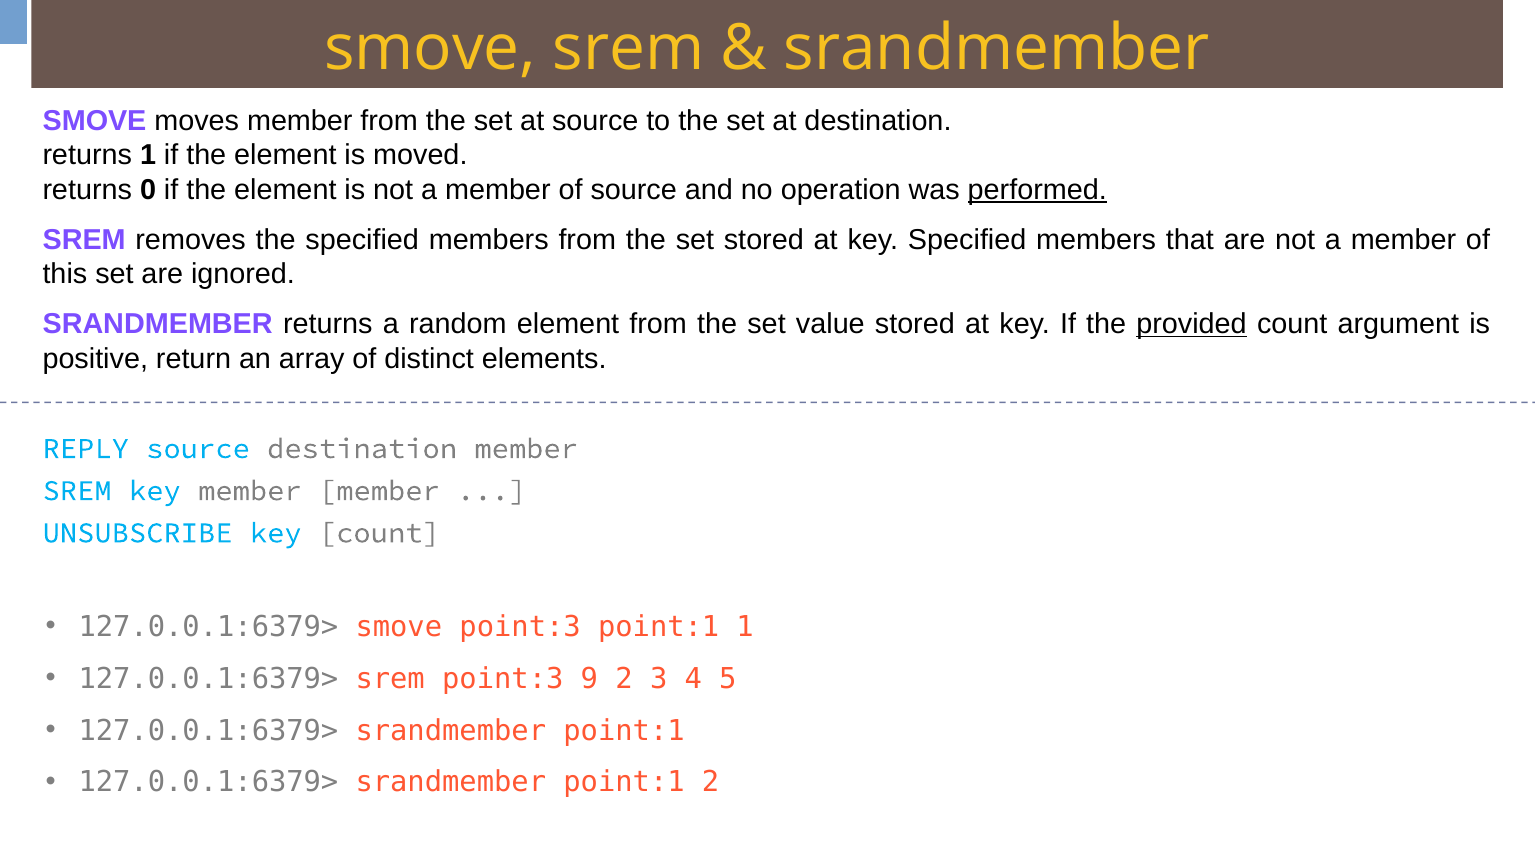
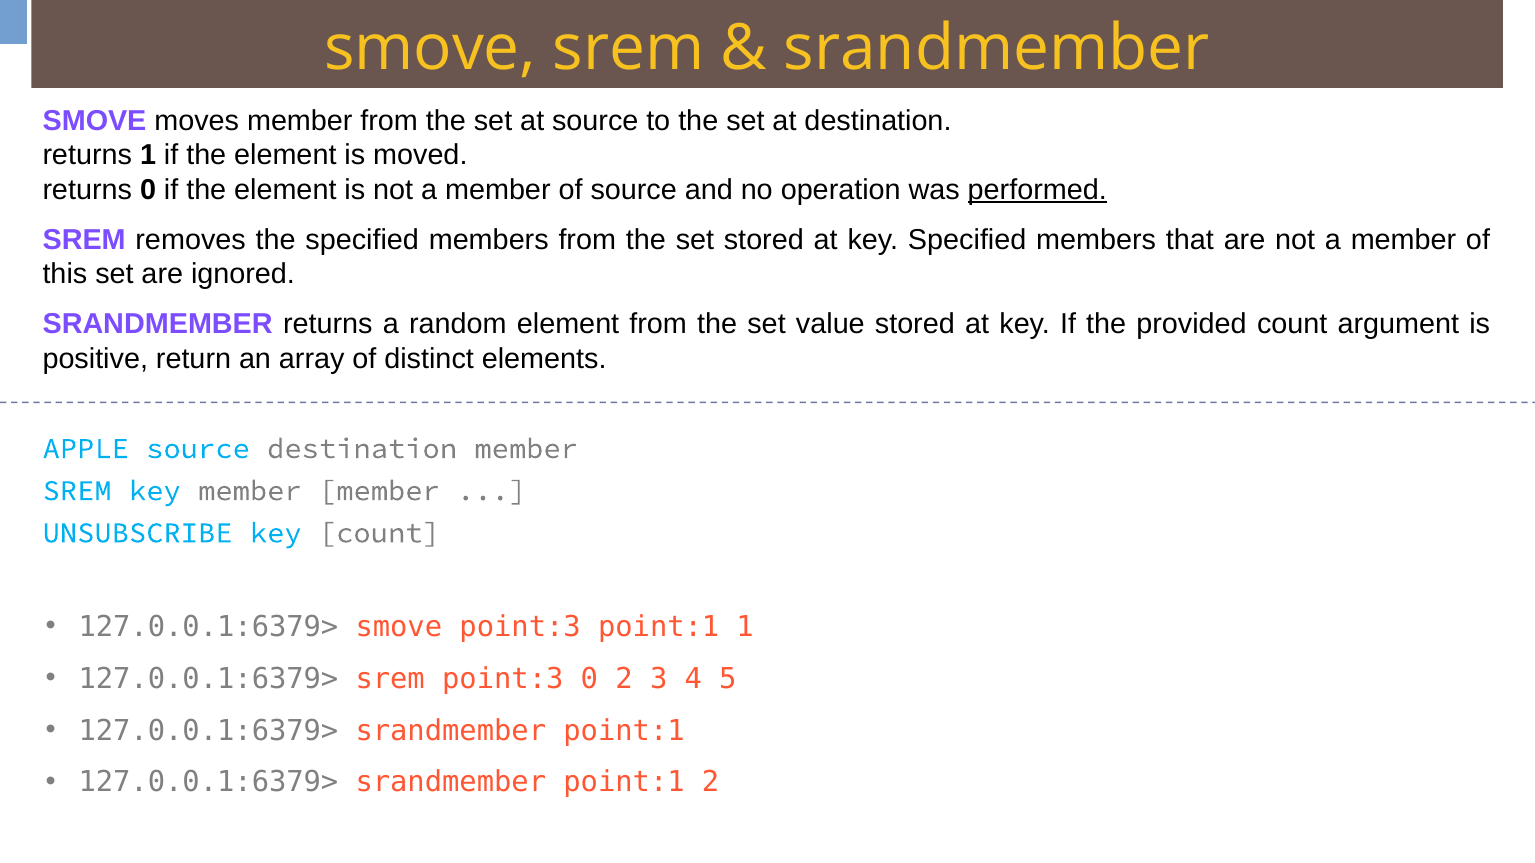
provided underline: present -> none (1192, 324)
REPLY: REPLY -> APPLE (86, 449)
point:3 9: 9 -> 0 (589, 679)
